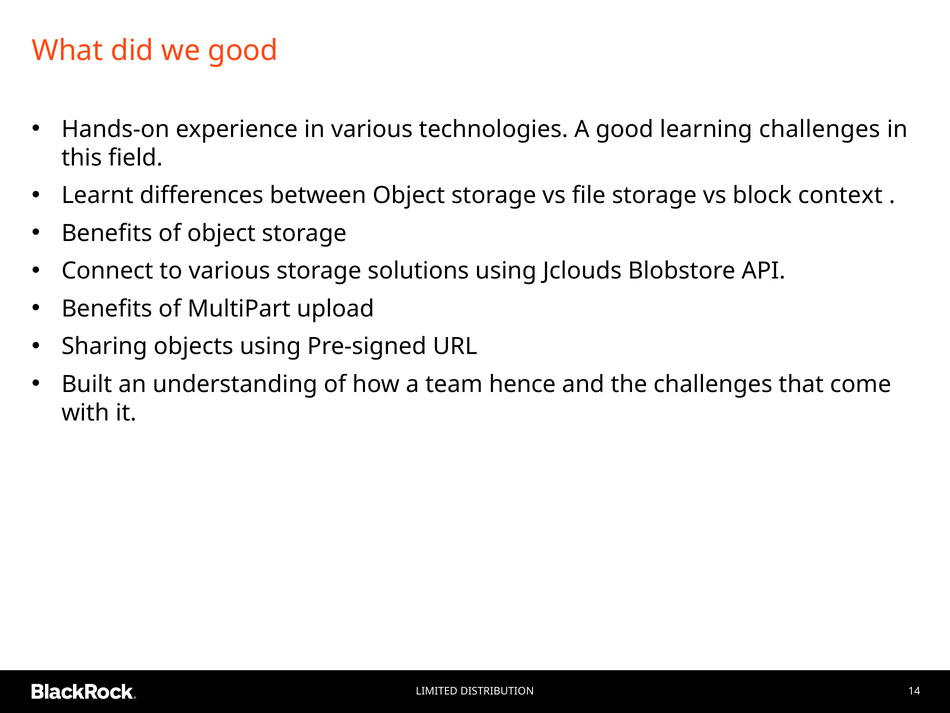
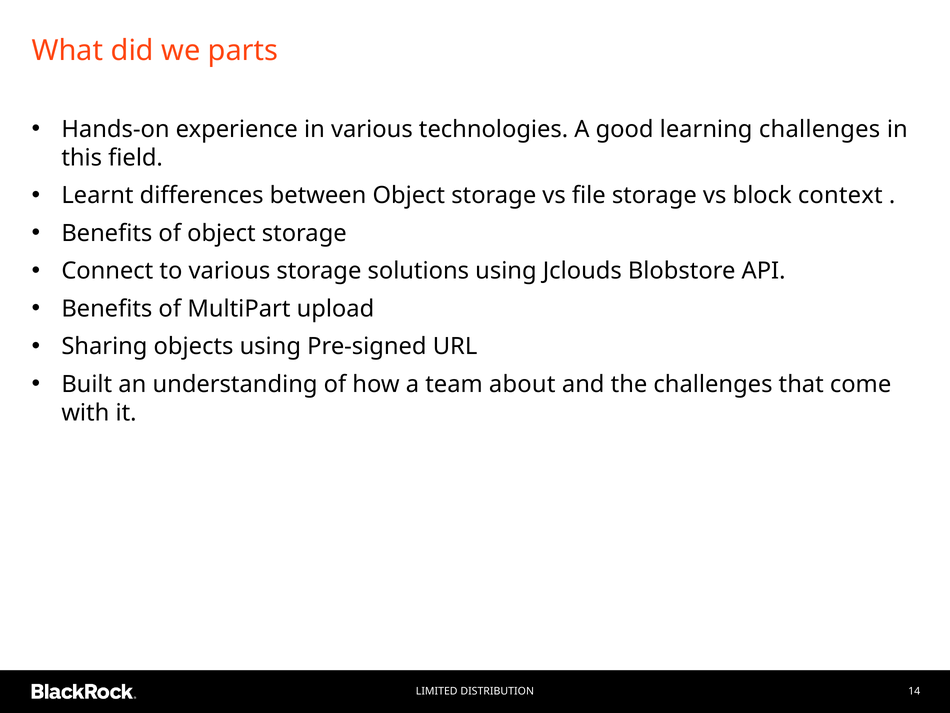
we good: good -> parts (243, 51)
hence: hence -> about (522, 384)
